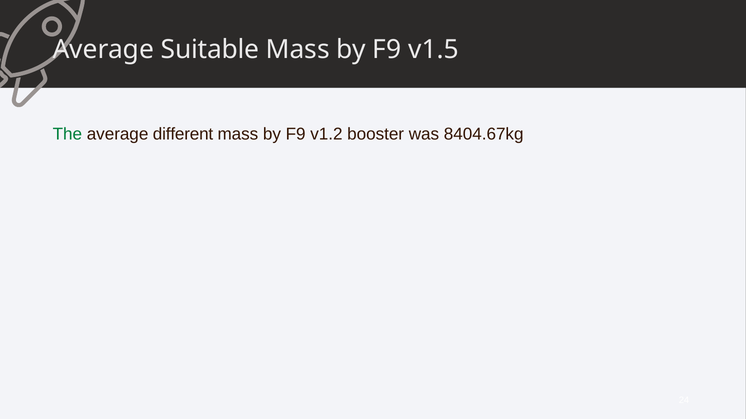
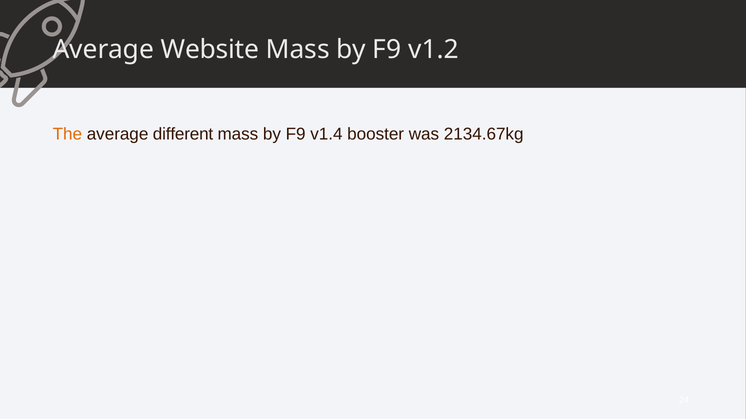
Suitable: Suitable -> Website (210, 50)
v1.5: v1.5 -> v1.2 (433, 50)
The colour: green -> orange (67, 134)
v1.2: v1.2 -> v1.4 (326, 134)
8404.67kg: 8404.67kg -> 2134.67kg (484, 134)
